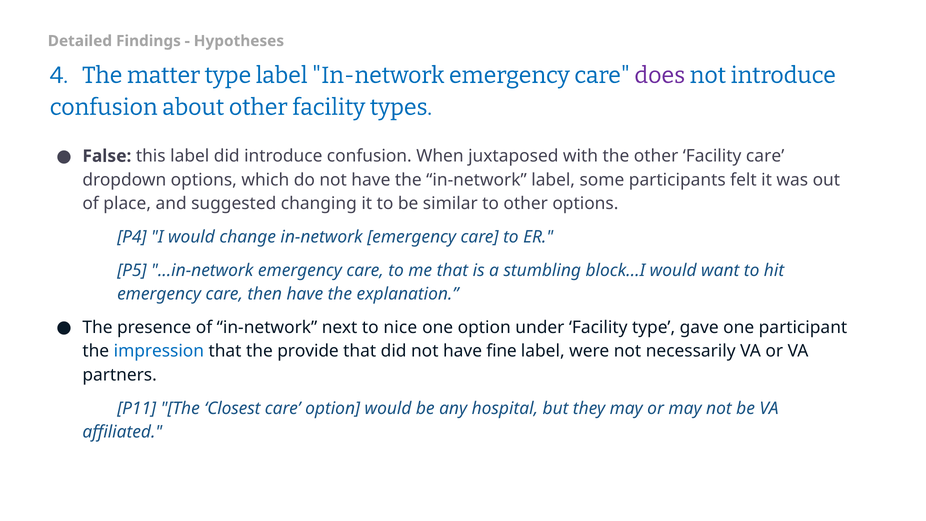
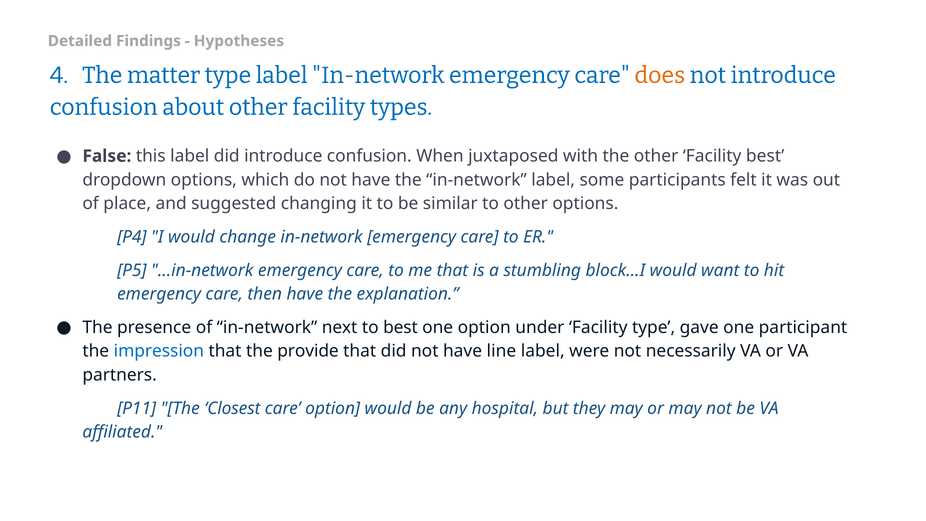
does colour: purple -> orange (660, 75)
Facility care: care -> best (765, 156)
to nice: nice -> best (400, 327)
fine: fine -> line (501, 351)
